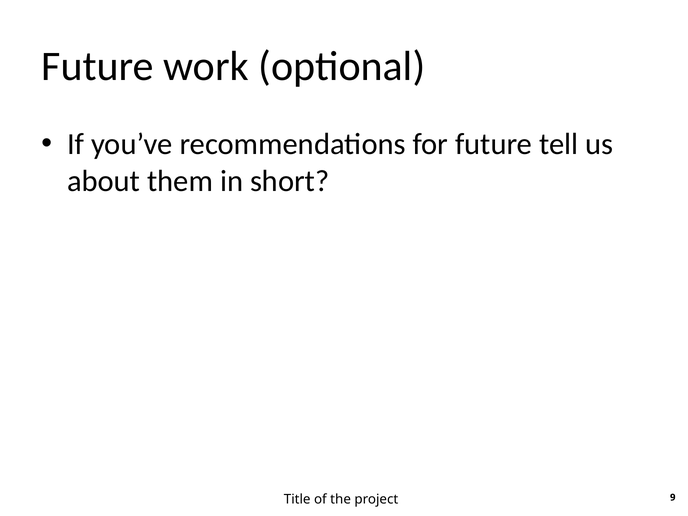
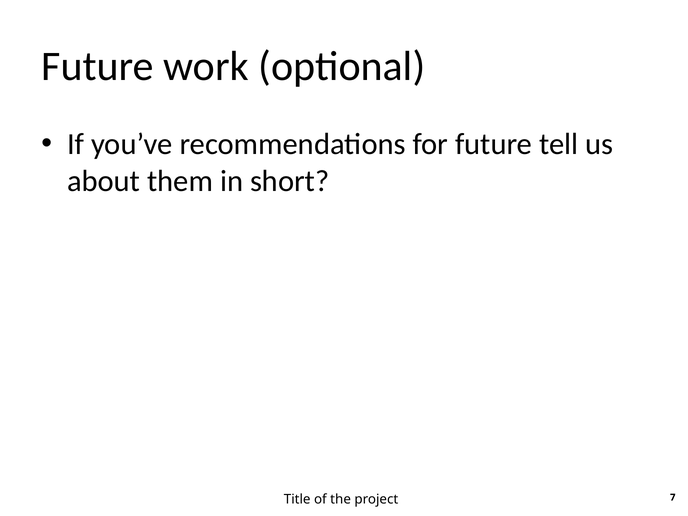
9: 9 -> 7 (673, 497)
